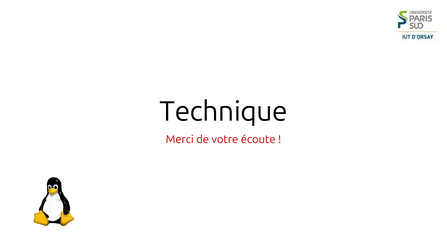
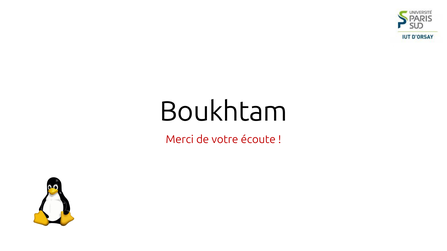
Technique: Technique -> Boukhtam (224, 112)
